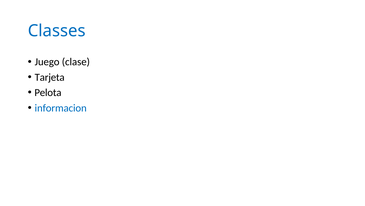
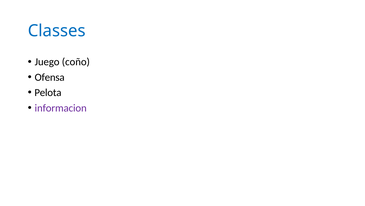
clase: clase -> coño (76, 62)
Tarjeta: Tarjeta -> Ofensa (50, 77)
informacion colour: blue -> purple (61, 108)
